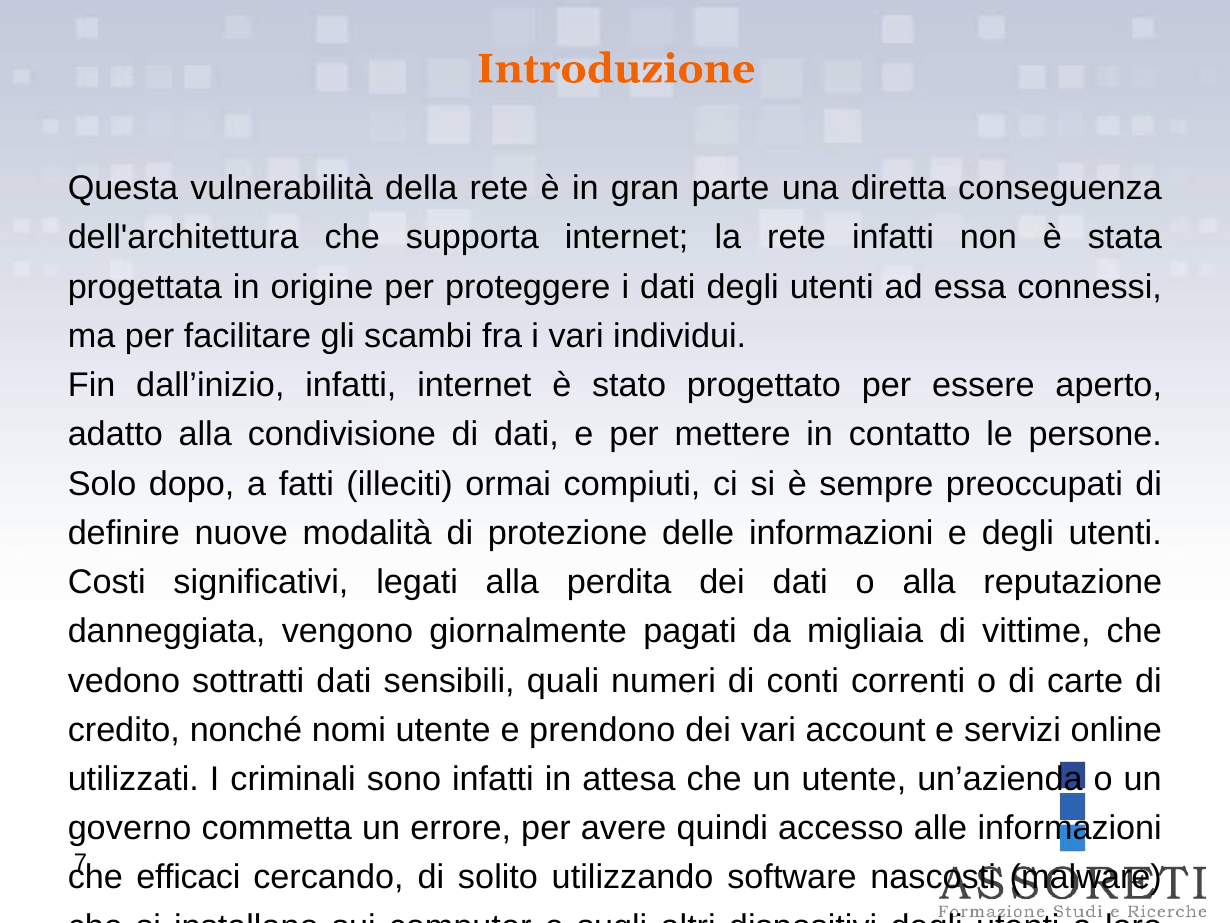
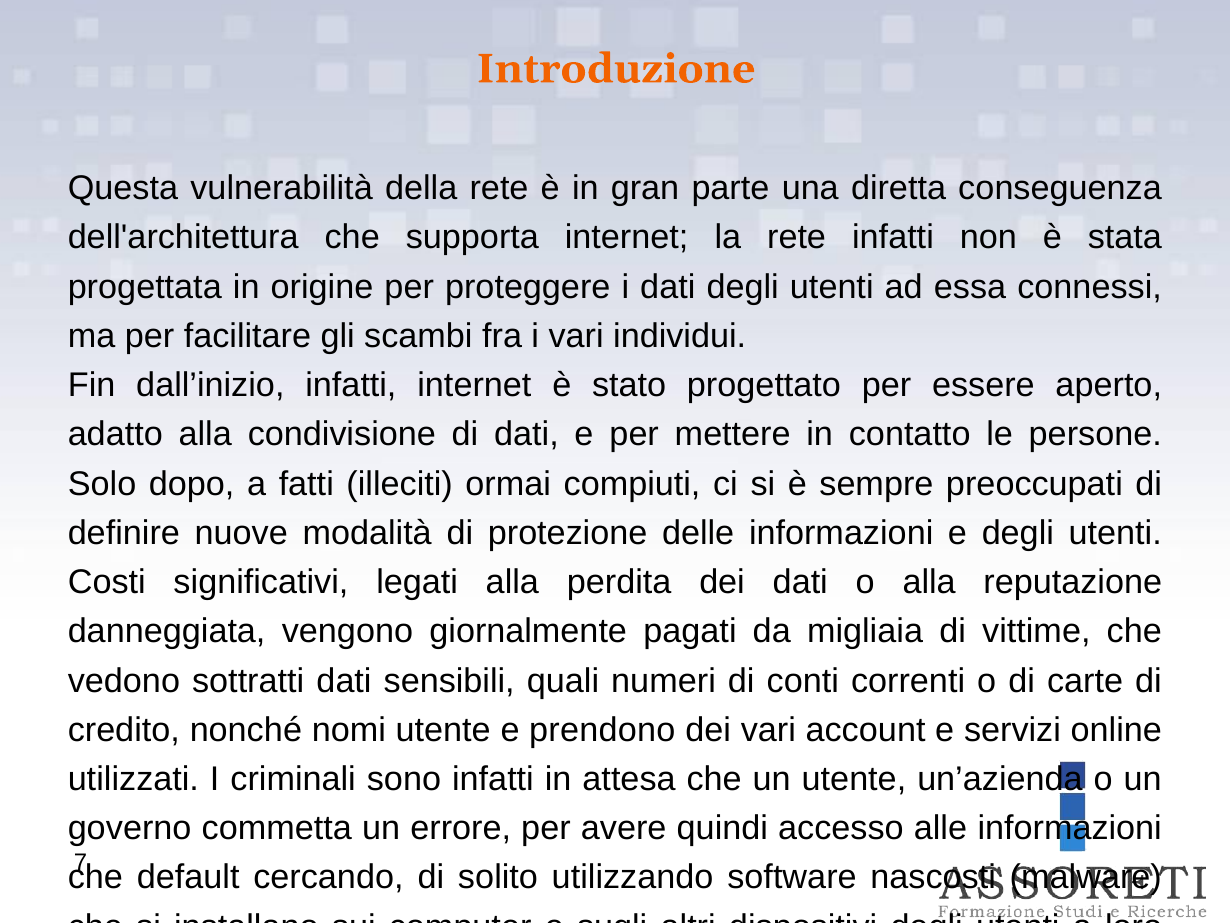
efficaci: efficaci -> default (188, 877)
